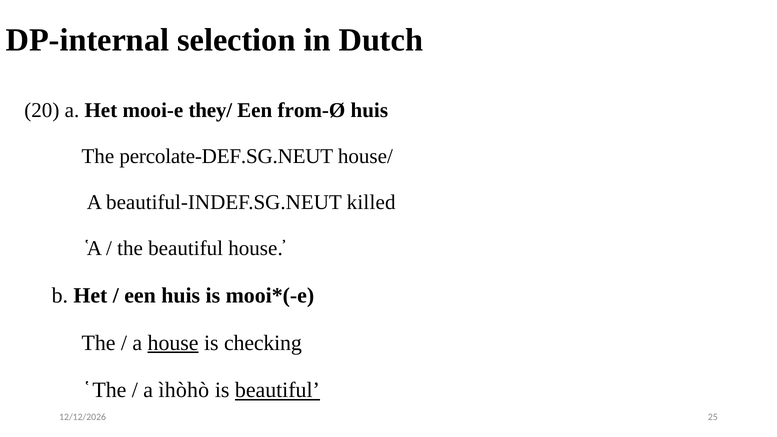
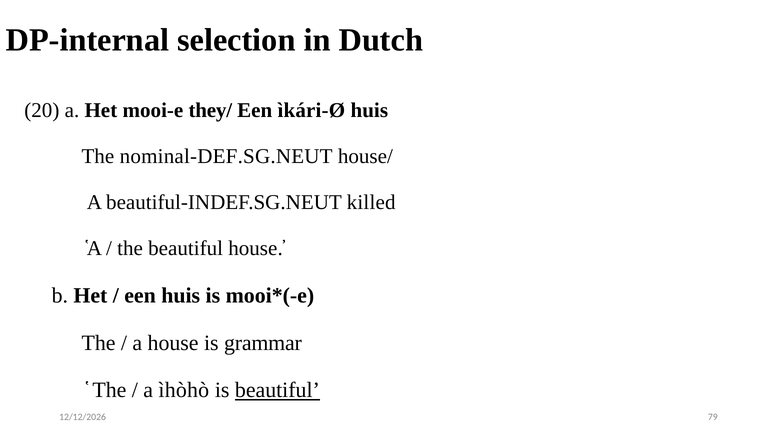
from-Ø: from-Ø -> ìkári-Ø (311, 111)
percolate-DEF.SG.NEUT: percolate-DEF.SG.NEUT -> nominal-DEF.SG.NEUT (226, 156)
house underline: present -> none (173, 343)
checking: checking -> grammar (263, 343)
25: 25 -> 79 (713, 417)
